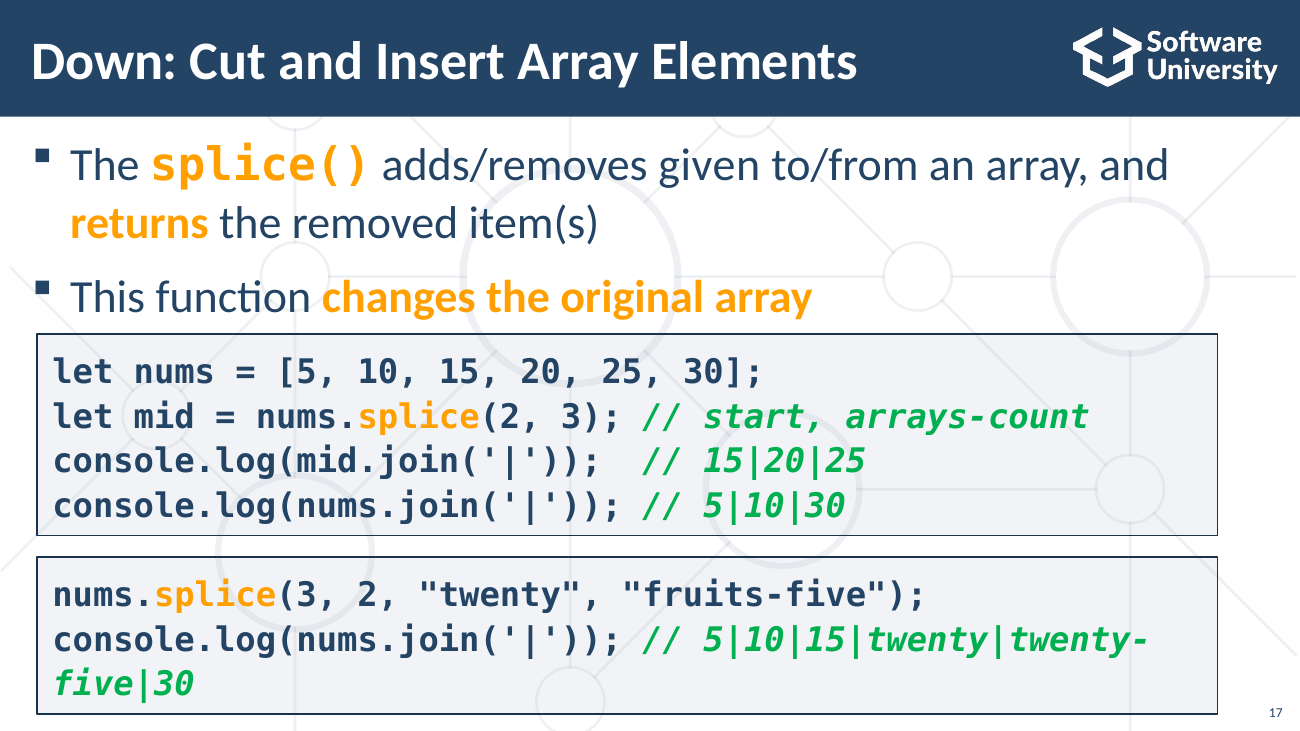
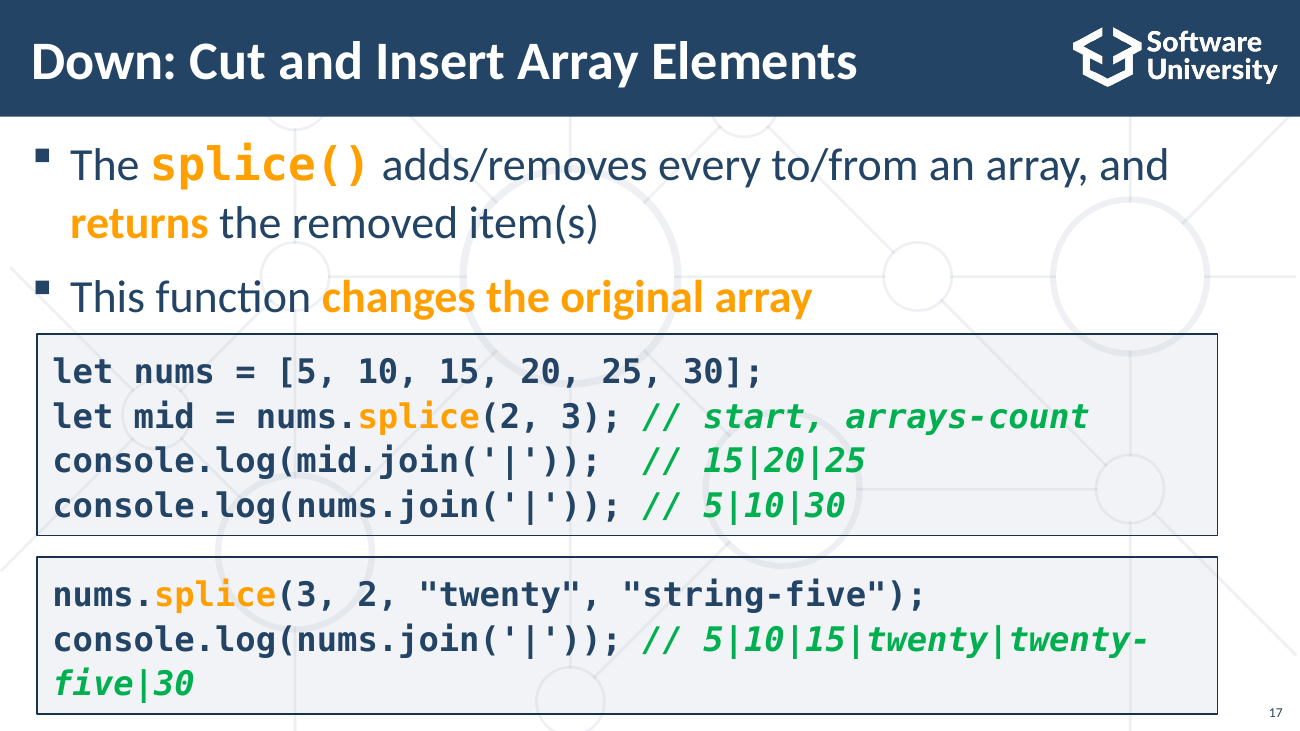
given: given -> every (710, 165)
fruits-five: fruits-five -> string-five (775, 595)
